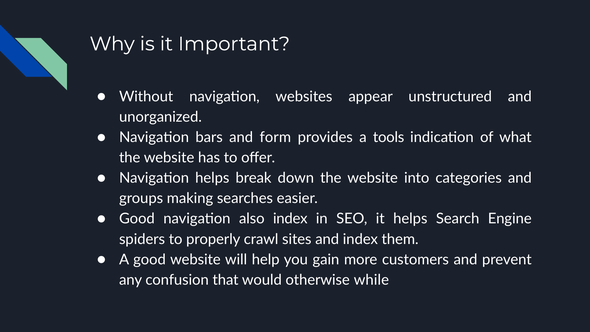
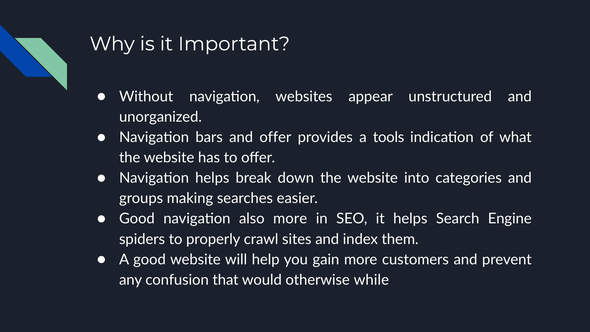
and form: form -> offer (275, 137)
also index: index -> more (290, 219)
